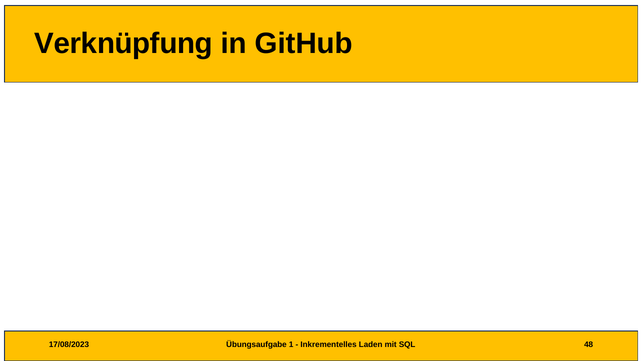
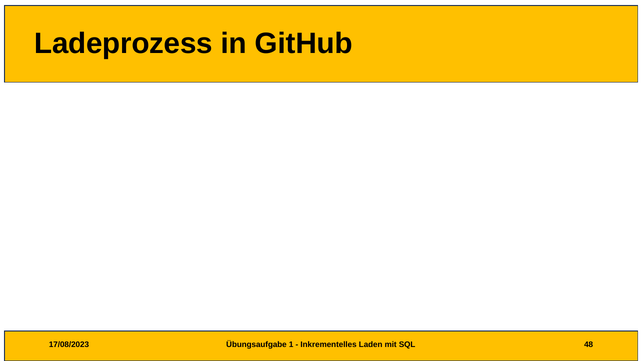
Verknüpfung: Verknüpfung -> Ladeprozess (124, 44)
